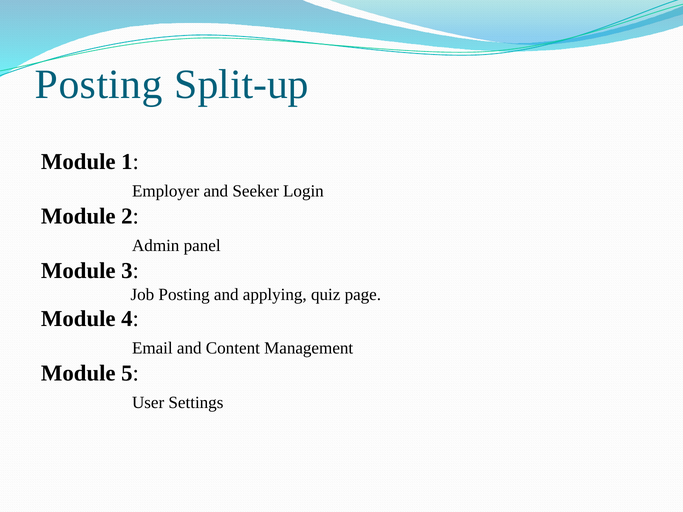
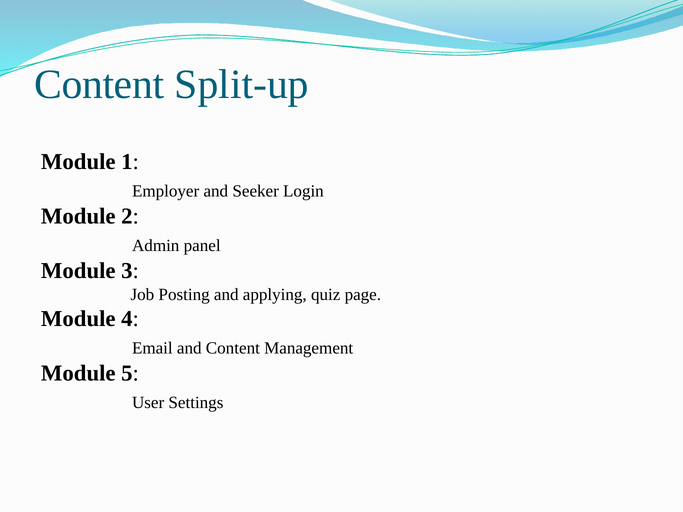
Posting: Posting -> Content (99, 85)
